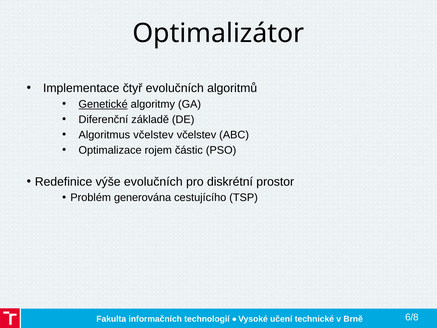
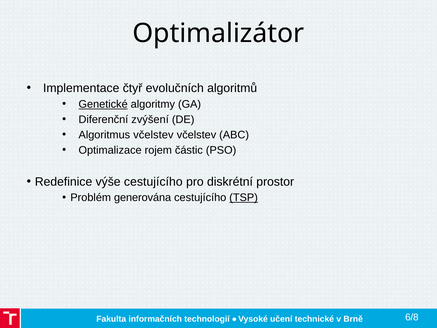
základě: základě -> zvýšení (150, 119)
výše evolučních: evolučních -> cestujícího (153, 182)
TSP underline: none -> present (244, 198)
